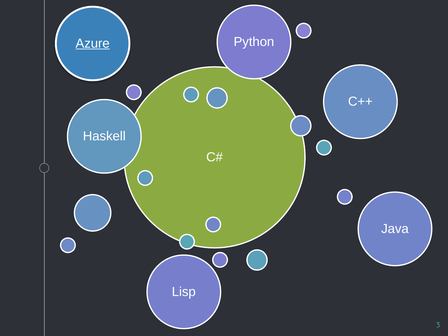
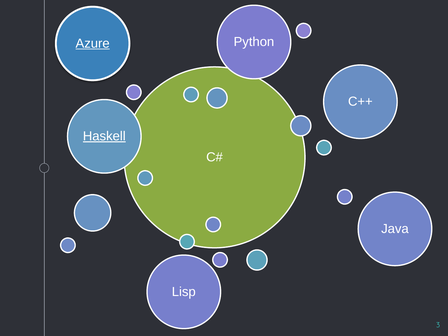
Haskell underline: none -> present (104, 136)
